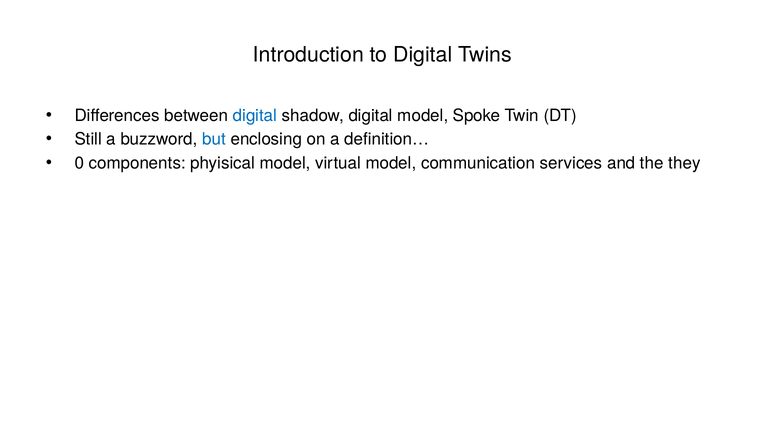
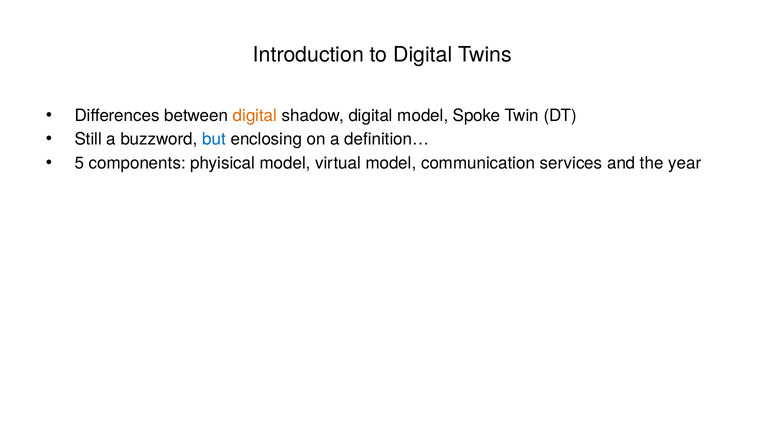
digital colour: blue -> orange (255, 116)
0: 0 -> 5 (79, 163)
they: they -> year (685, 163)
